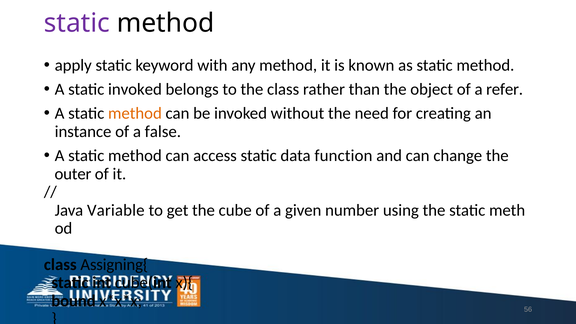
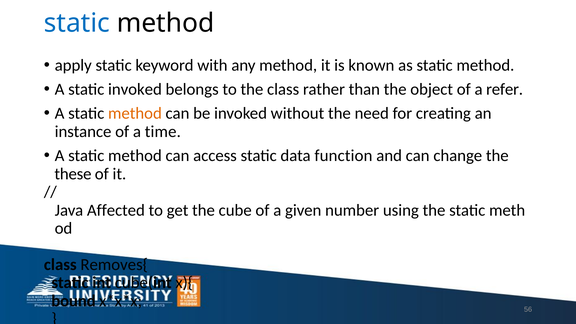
static colour: purple -> blue (77, 23)
false: false -> time (163, 132)
outer: outer -> these (73, 174)
Variable: Variable -> Affected (116, 210)
Assigning{: Assigning{ -> Removes{ (114, 265)
